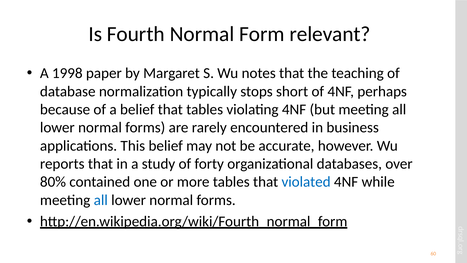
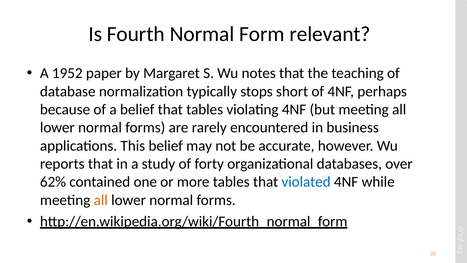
1998: 1998 -> 1952 (67, 73)
80%: 80% -> 62% (53, 182)
all colour: blue -> orange (101, 200)
